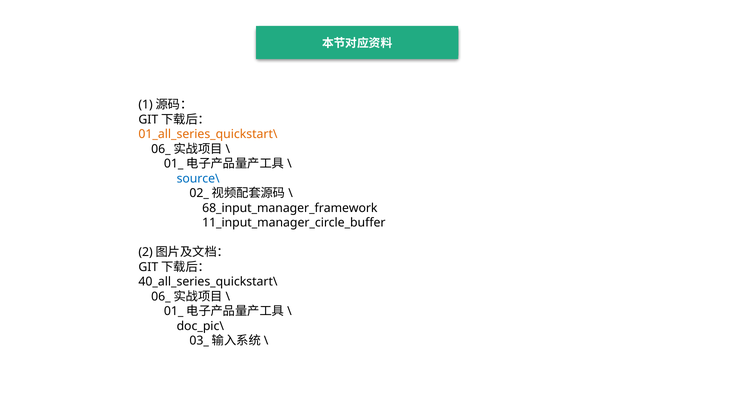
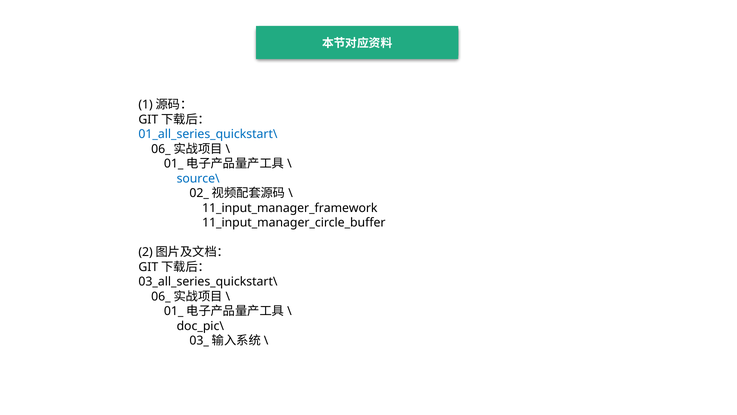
01_all_series_quickstart\ colour: orange -> blue (208, 134)
68_input_manager_framework: 68_input_manager_framework -> 11_input_manager_framework (290, 208)
40_all_series_quickstart\: 40_all_series_quickstart\ -> 03_all_series_quickstart\ (208, 282)
